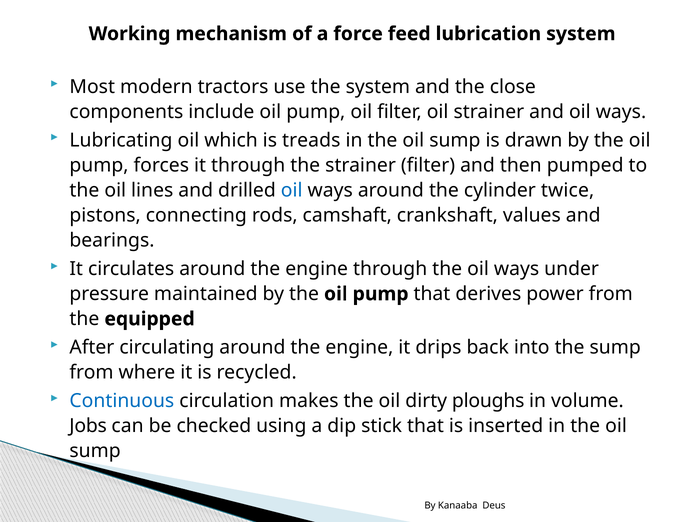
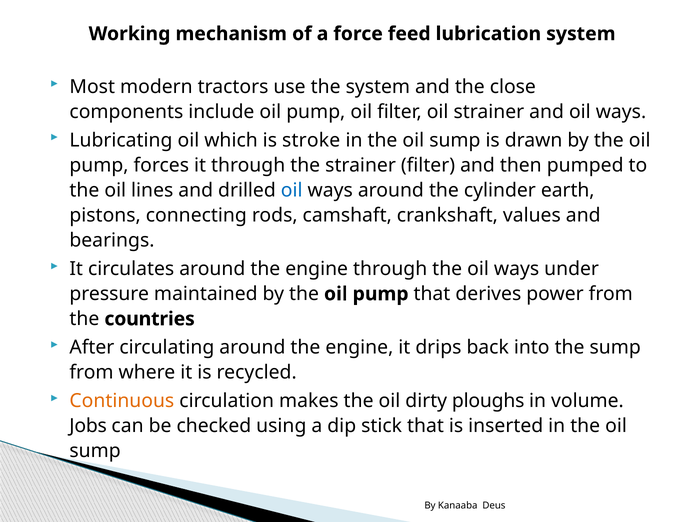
treads: treads -> stroke (311, 140)
twice: twice -> earth (568, 190)
equipped: equipped -> countries (150, 319)
Continuous colour: blue -> orange (122, 401)
